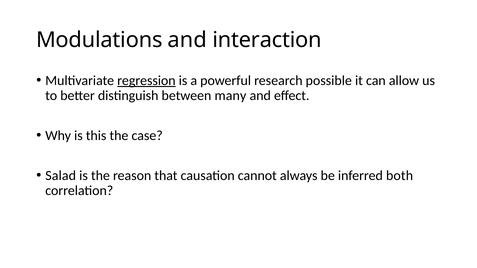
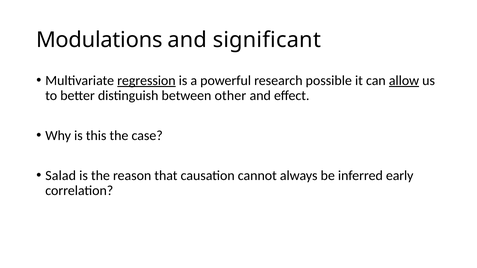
interaction: interaction -> significant (267, 40)
allow underline: none -> present (404, 81)
many: many -> other (230, 96)
both: both -> early (400, 176)
